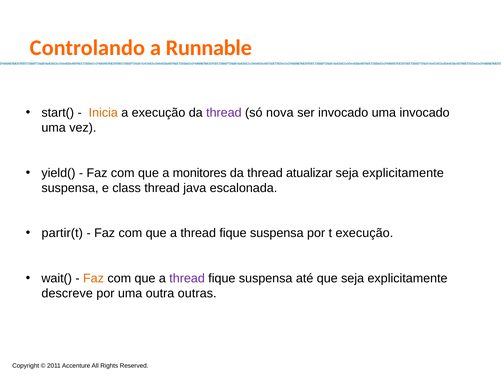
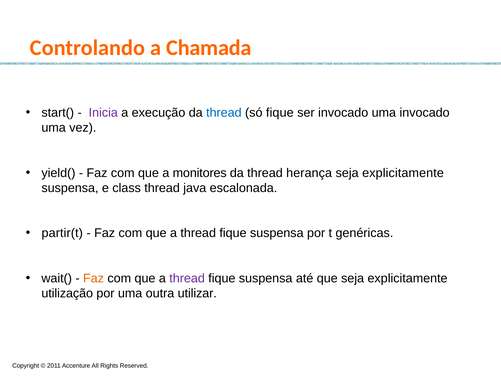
Runnable: Runnable -> Chamada (209, 48)
Inicia colour: orange -> purple (103, 113)
thread colour: purple -> blue (224, 113)
só nova: nova -> fique (280, 113)
atualizar: atualizar -> herança (309, 173)
t execução: execução -> genéricas (364, 233)
descreve: descreve -> utilização (67, 293)
outras: outras -> utilizar (197, 293)
